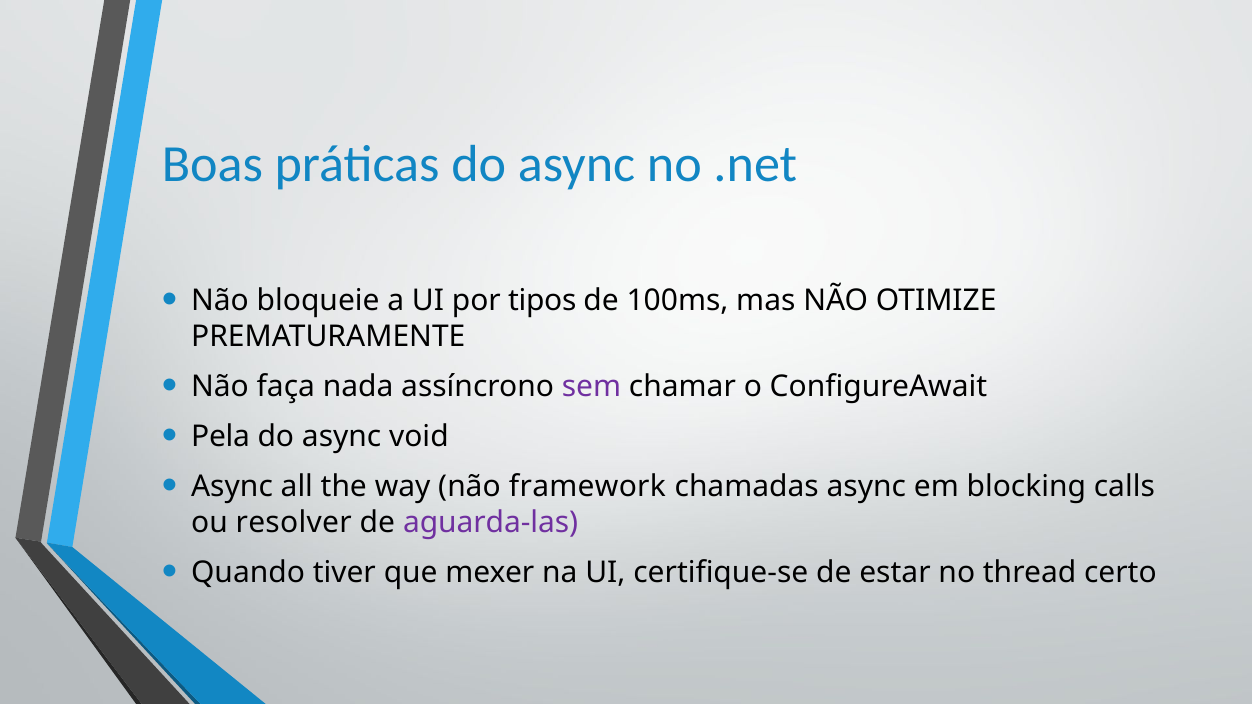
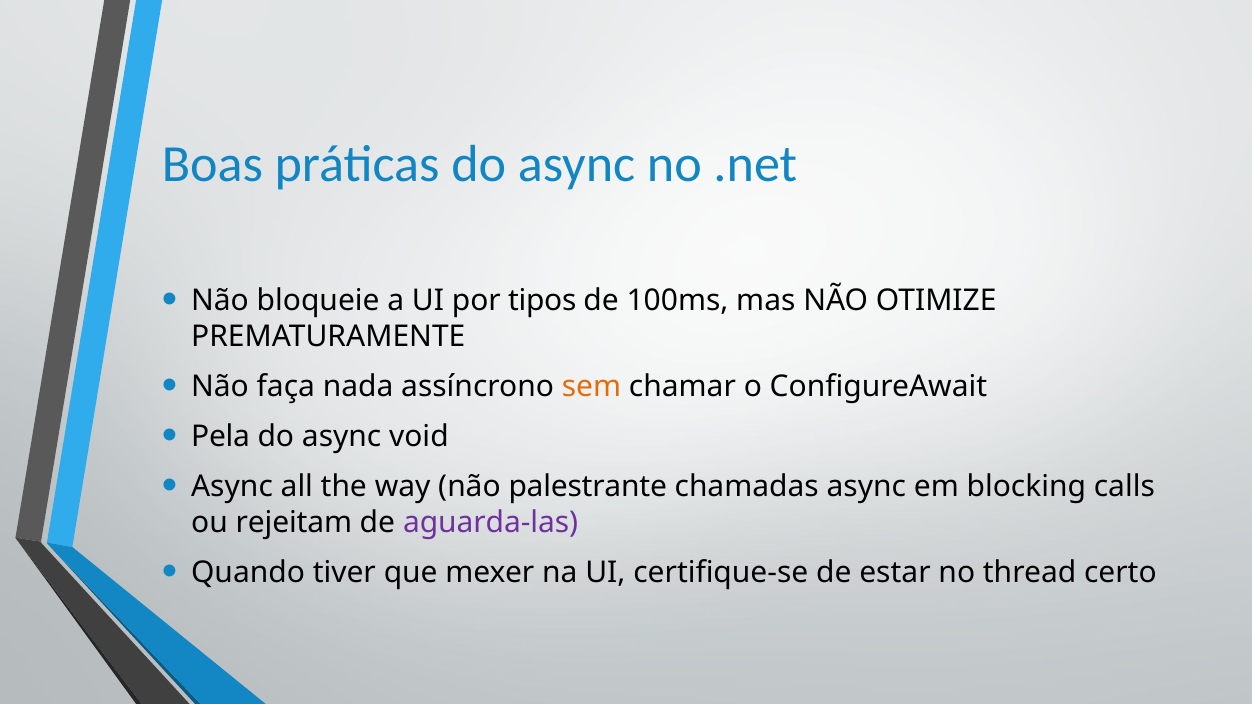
sem colour: purple -> orange (591, 386)
framework: framework -> palestrante (588, 486)
resolver: resolver -> rejeitam (294, 522)
